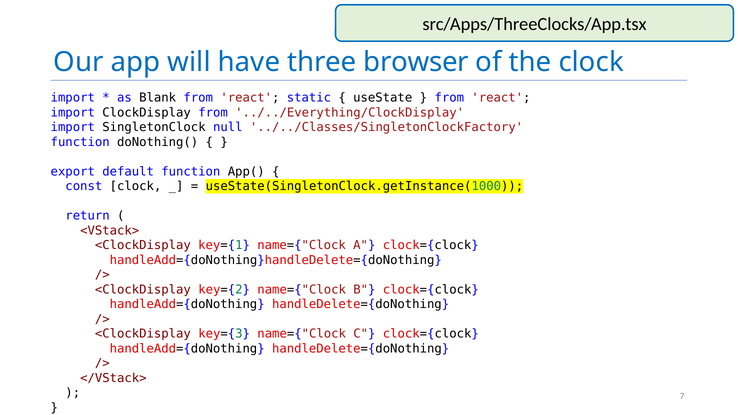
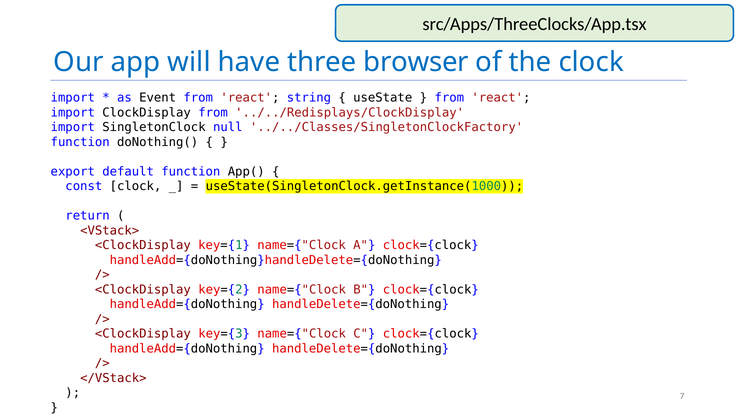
Blank: Blank -> Event (158, 98)
static: static -> string (309, 98)
../../Everything/ClockDisplay: ../../Everything/ClockDisplay -> ../../Redisplays/ClockDisplay (350, 113)
